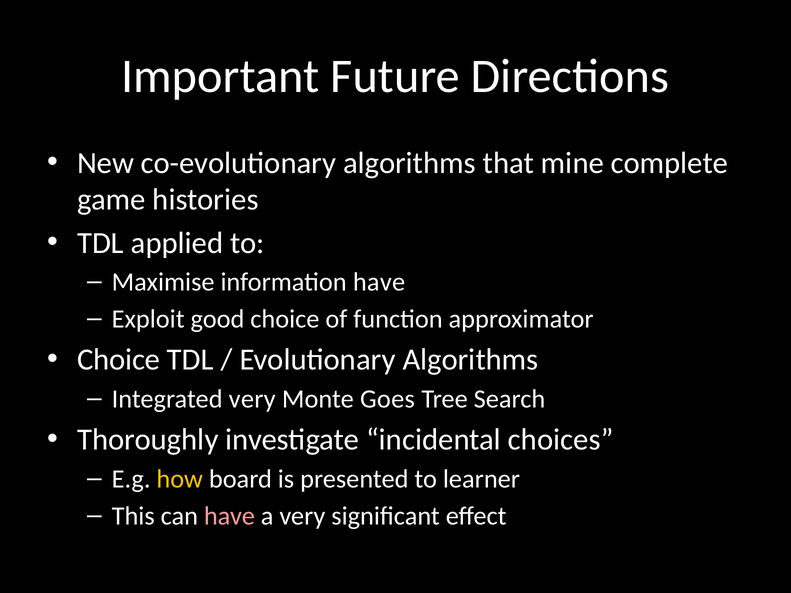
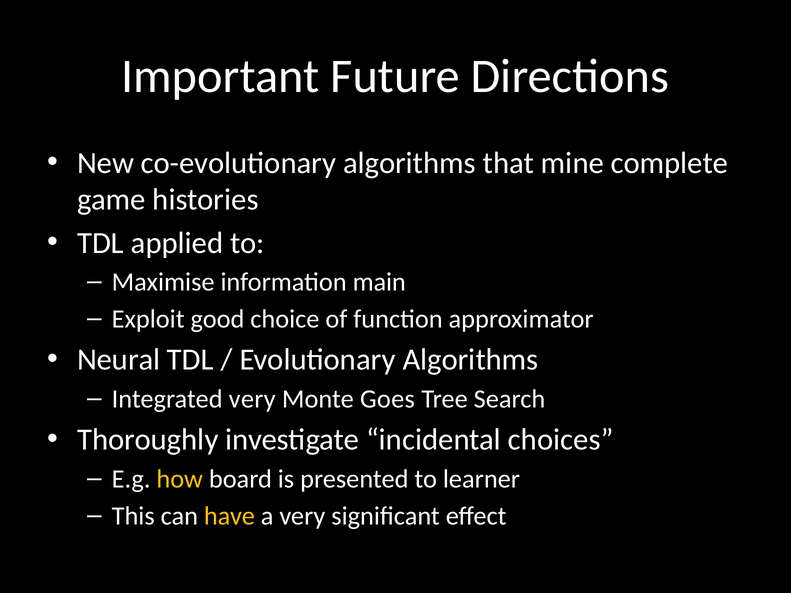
information have: have -> main (379, 282)
Choice: Choice -> Neural (119, 360)
have colour: pink -> yellow (229, 516)
